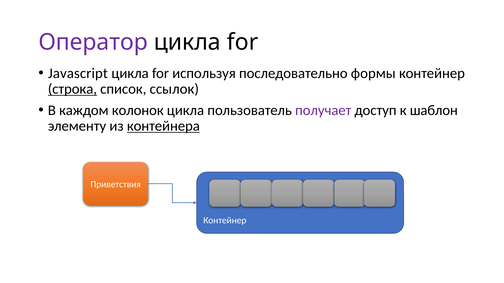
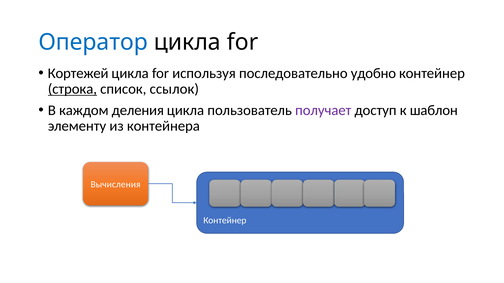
Оператор colour: purple -> blue (93, 42)
Javascript: Javascript -> Кортежей (78, 73)
формы: формы -> удобно (373, 73)
колонок: колонок -> деления (138, 110)
контейнера underline: present -> none (163, 126)
Приветствия: Приветствия -> Вычисления (116, 185)
